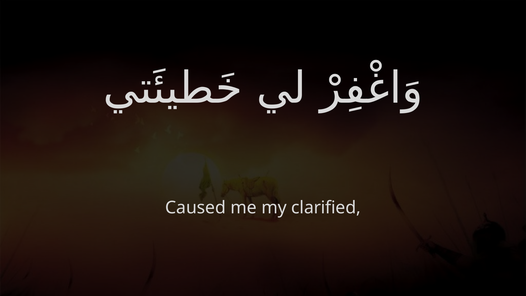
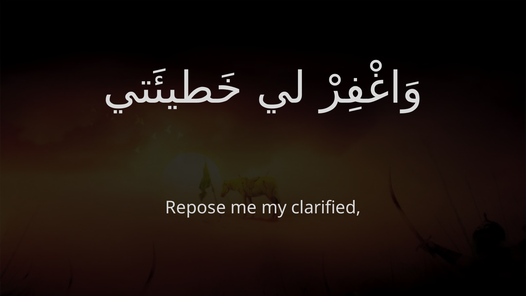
Caused: Caused -> Repose (195, 208)
